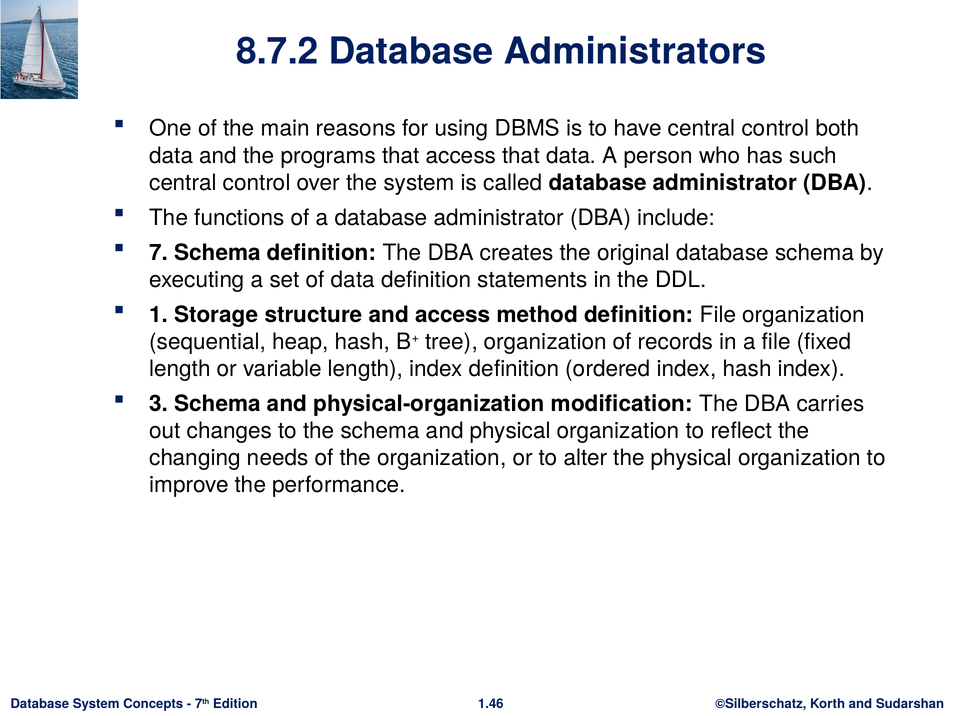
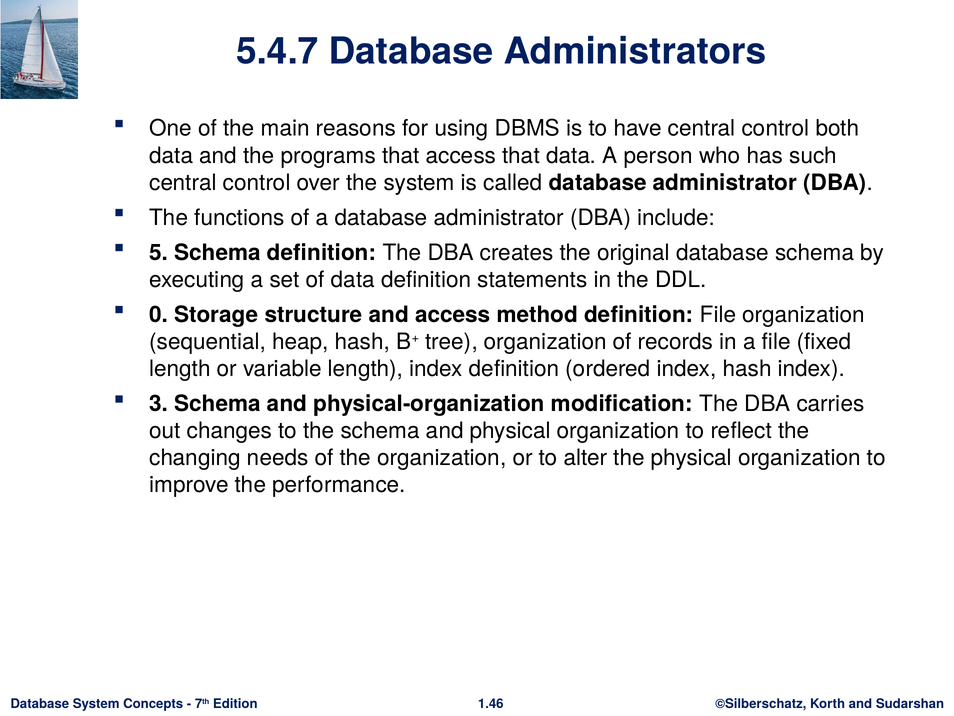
8.7.2: 8.7.2 -> 5.4.7 (277, 51)
7: 7 -> 5 (159, 252)
1: 1 -> 0 (159, 314)
